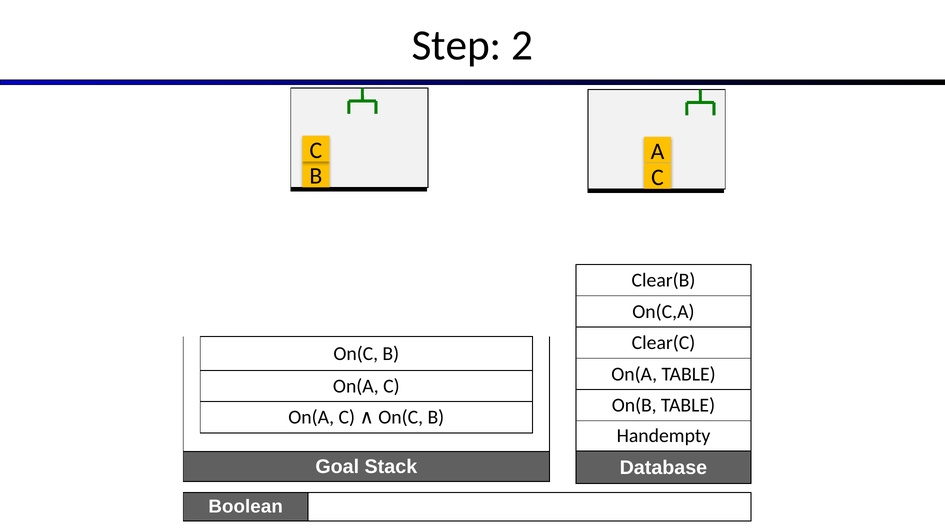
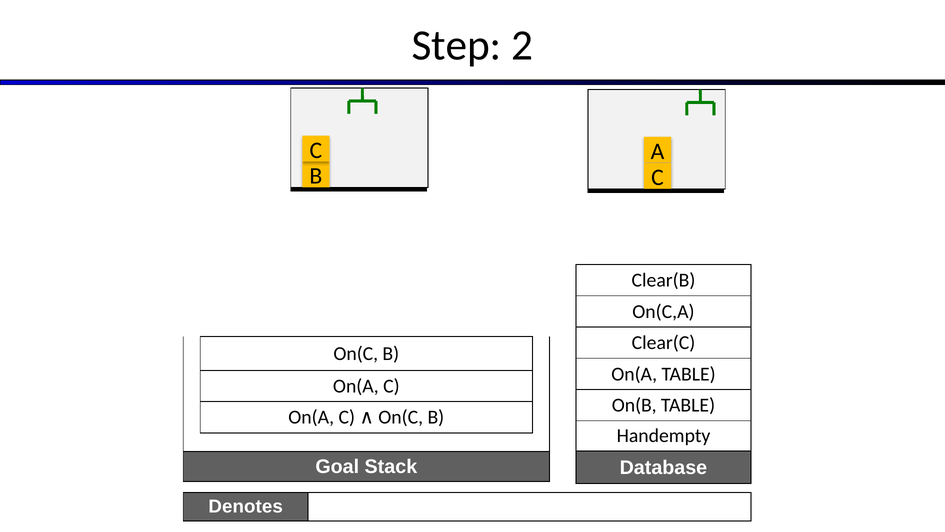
Boolean: Boolean -> Denotes (246, 506)
